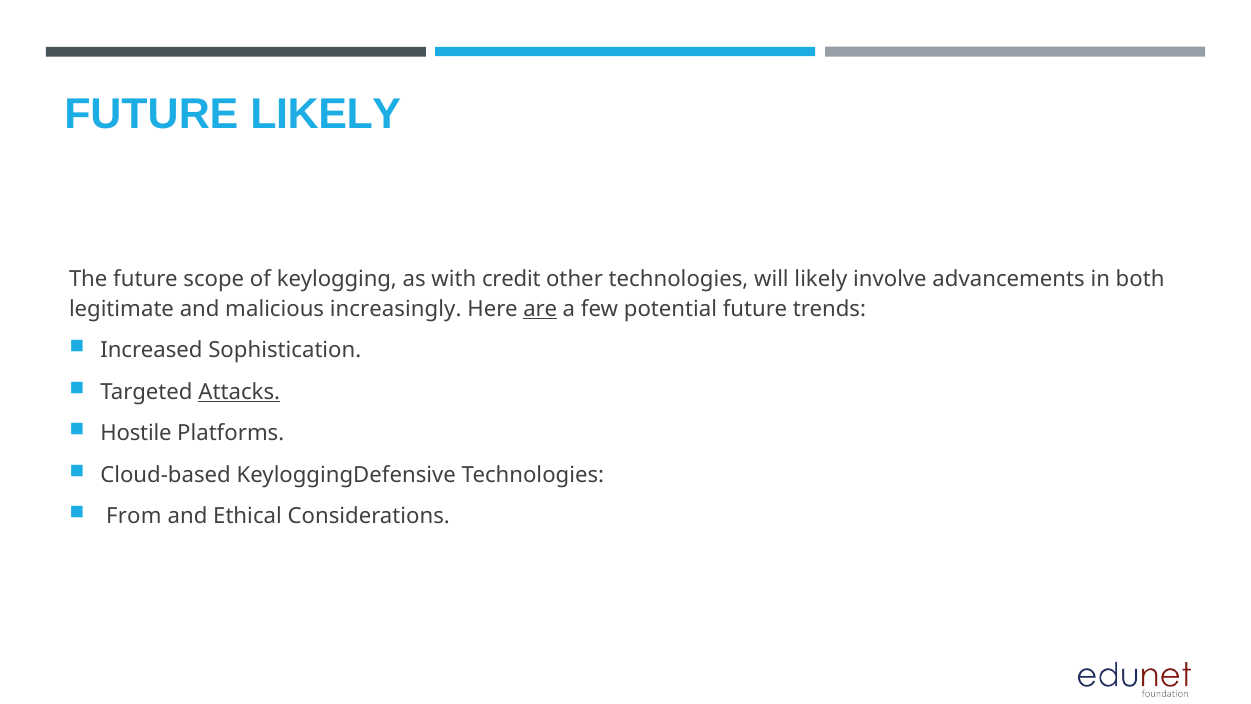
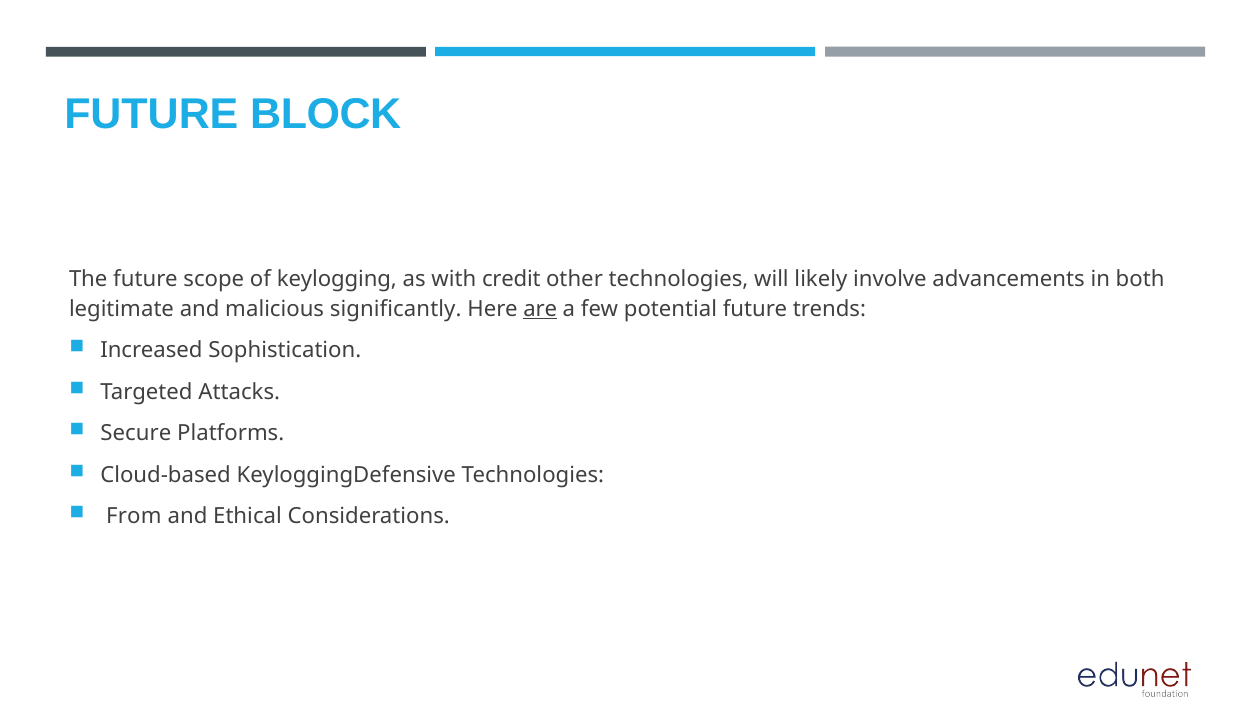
FUTURE LIKELY: LIKELY -> BLOCK (326, 114)
increasingly: increasingly -> significantly (396, 309)
Attacks underline: present -> none (239, 392)
Hostile: Hostile -> Secure (136, 433)
